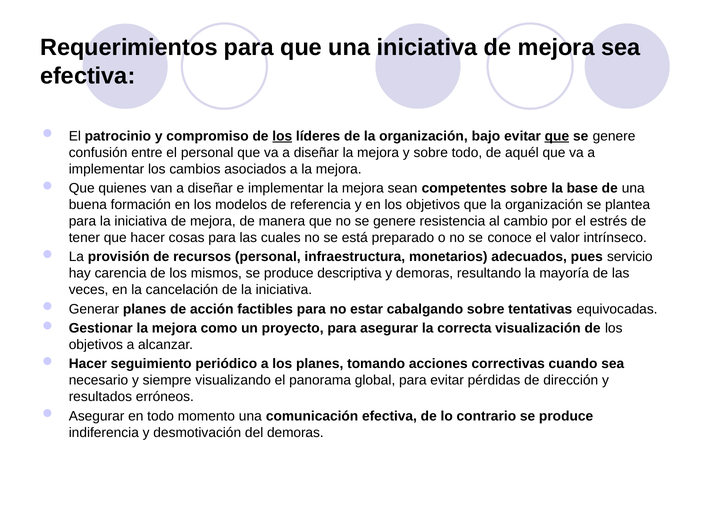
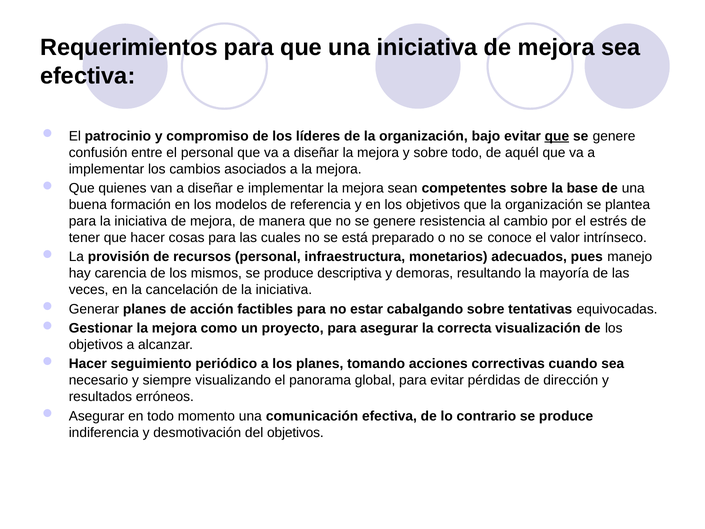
los underline: present -> none (282, 136)
servicio: servicio -> manejo (630, 257)
del demoras: demoras -> objetivos (295, 432)
